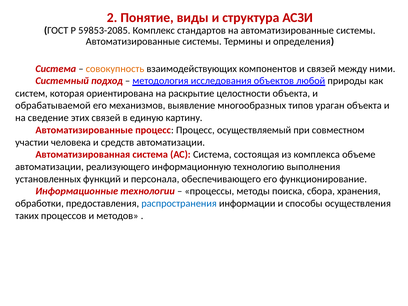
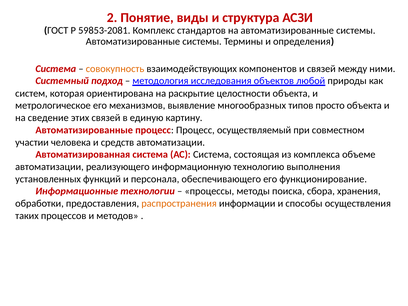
59853-2085: 59853-2085 -> 59853-2081 (104, 31)
обрабатываемой: обрабатываемой -> метрологическое (53, 106)
ураган: ураган -> просто (330, 106)
распространения colour: blue -> orange (179, 204)
